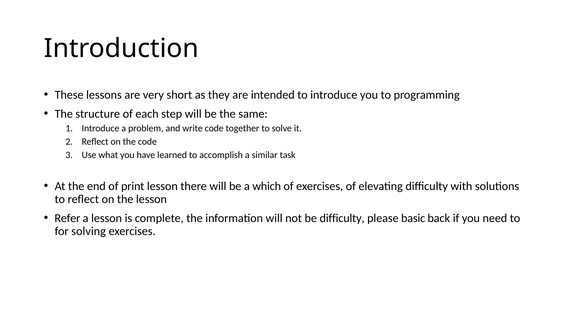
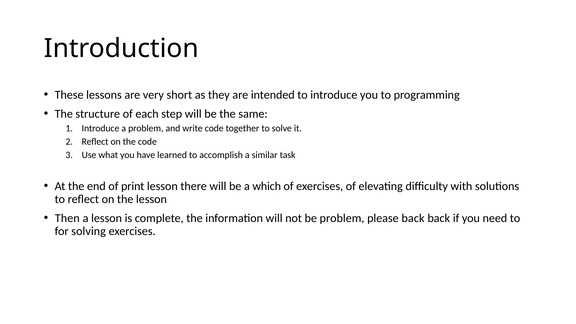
Refer: Refer -> Then (67, 218)
be difficulty: difficulty -> problem (342, 218)
please basic: basic -> back (413, 218)
